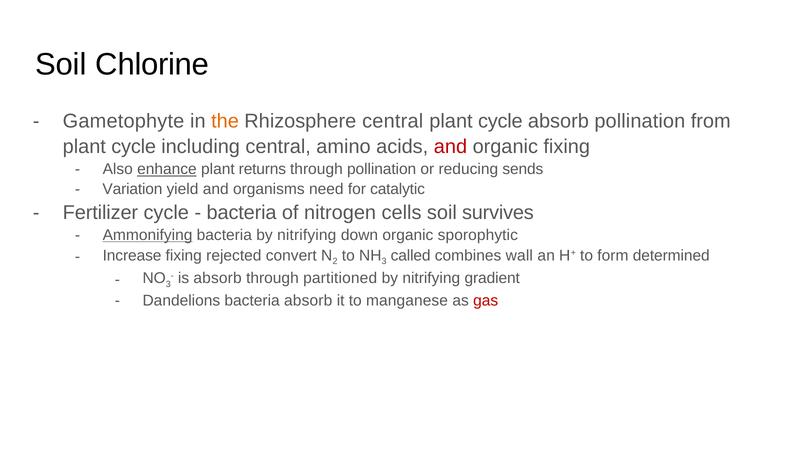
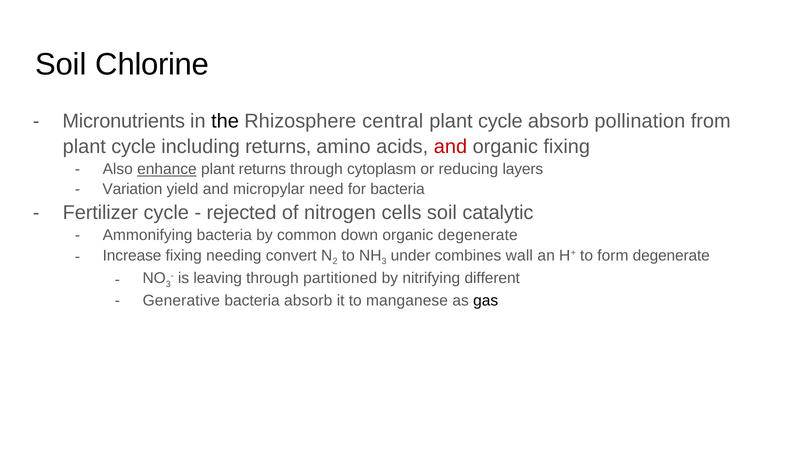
Gametophyte: Gametophyte -> Micronutrients (124, 121)
the colour: orange -> black (225, 121)
including central: central -> returns (278, 147)
through pollination: pollination -> cytoplasm (382, 169)
sends: sends -> layers (523, 169)
organisms: organisms -> micropylar (269, 189)
for catalytic: catalytic -> bacteria (398, 189)
bacteria: bacteria -> rejected (242, 213)
survives: survives -> catalytic (498, 213)
Ammonifying underline: present -> none (148, 235)
bacteria by nitrifying: nitrifying -> common (307, 235)
organic sporophytic: sporophytic -> degenerate (478, 235)
rejected: rejected -> needing (234, 255)
called: called -> under (411, 255)
form determined: determined -> degenerate (671, 255)
is absorb: absorb -> leaving (218, 278)
gradient: gradient -> different (492, 278)
Dandelions: Dandelions -> Generative (181, 301)
gas colour: red -> black (486, 301)
